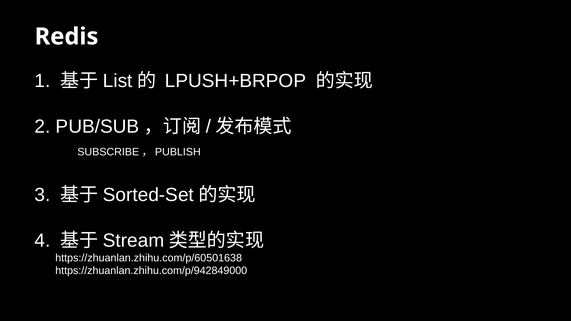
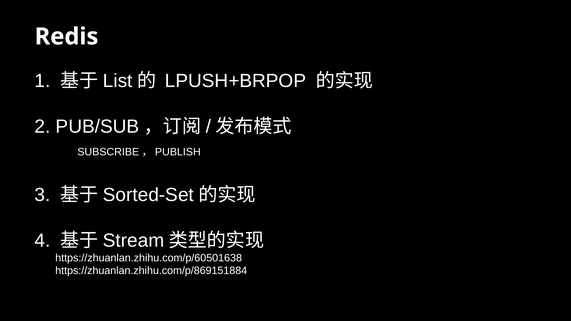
https://zhuanlan.zhihu.com/p/942849000: https://zhuanlan.zhihu.com/p/942849000 -> https://zhuanlan.zhihu.com/p/869151884 (151, 271)
